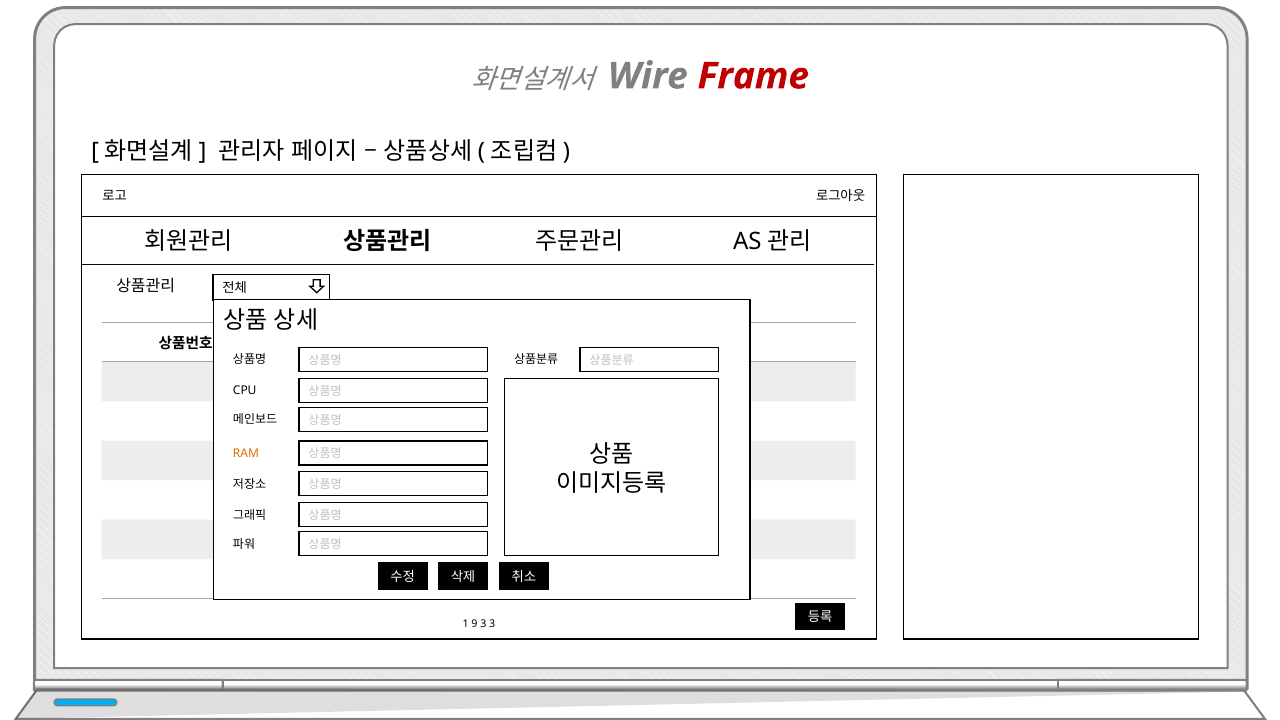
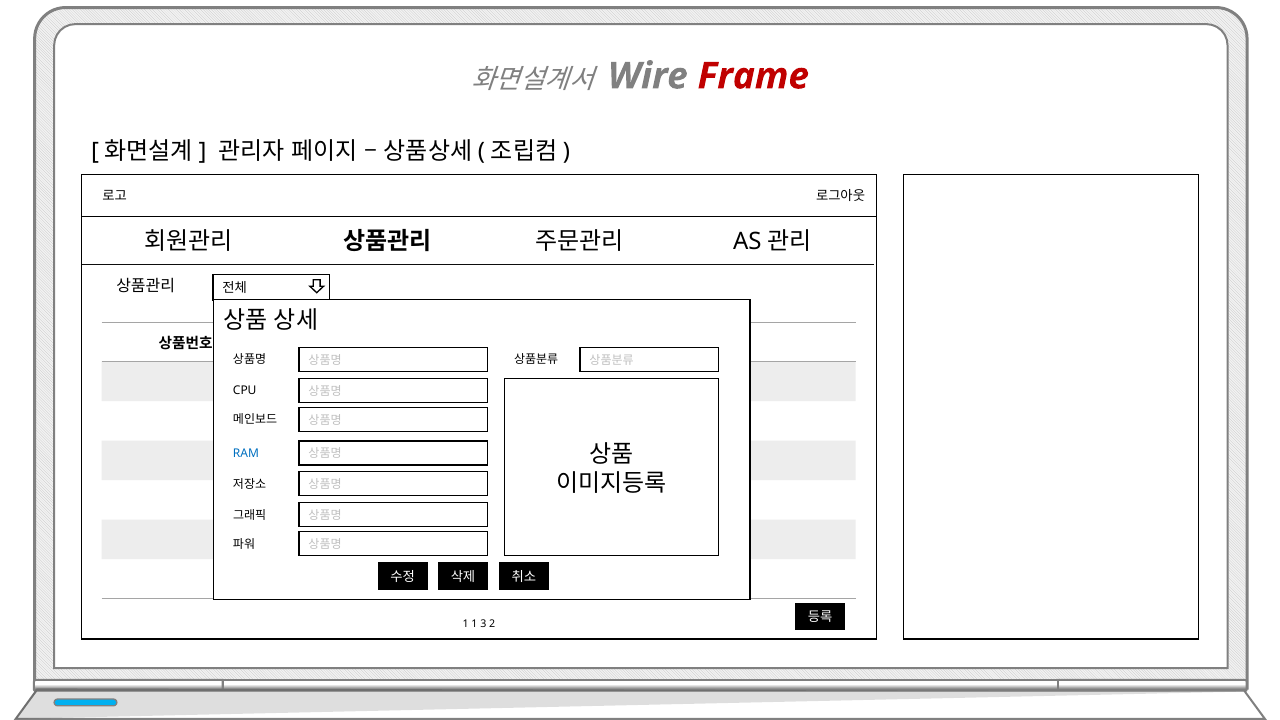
RAM colour: orange -> blue (246, 454)
1 9: 9 -> 1 (474, 624)
3 3: 3 -> 2 (492, 624)
